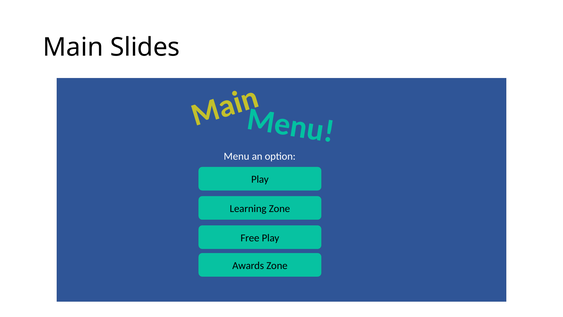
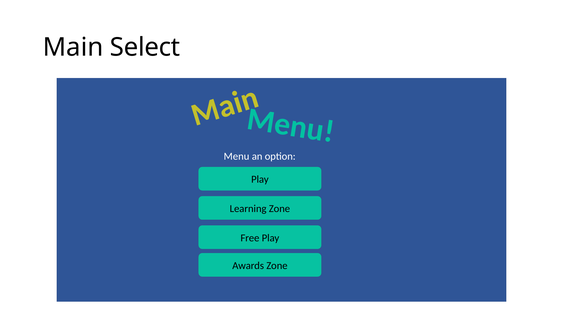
Slides: Slides -> Select (145, 47)
